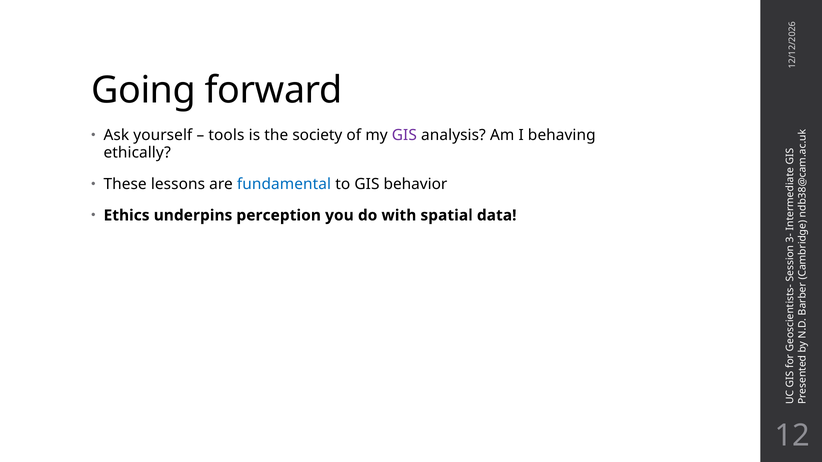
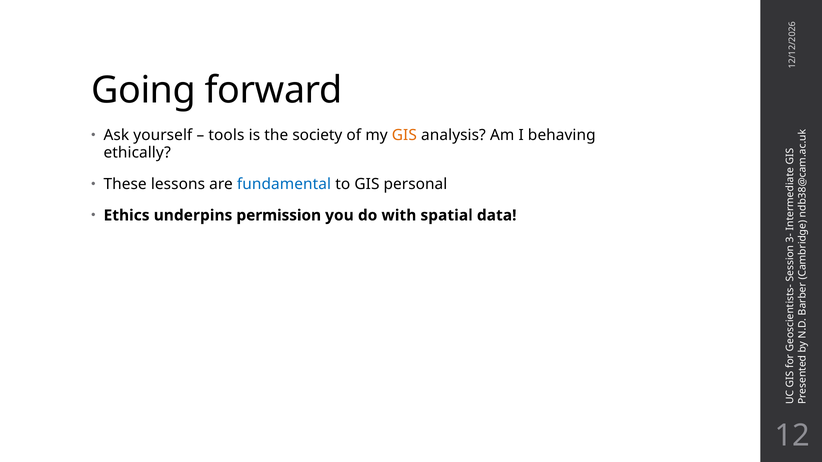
GIS colour: purple -> orange (404, 135)
behavior: behavior -> personal (415, 184)
perception: perception -> permission (279, 215)
